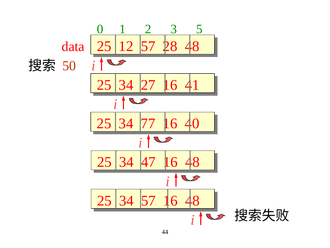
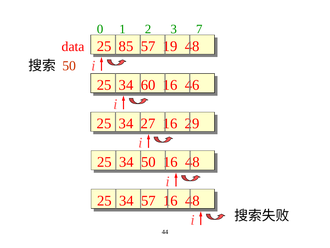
5: 5 -> 7 (199, 29)
12: 12 -> 85 (126, 46)
28: 28 -> 19 (170, 46)
27: 27 -> 60 (148, 85)
41: 41 -> 46 (192, 85)
77: 77 -> 27 (148, 123)
40: 40 -> 29 (192, 123)
34 47: 47 -> 50 (148, 162)
